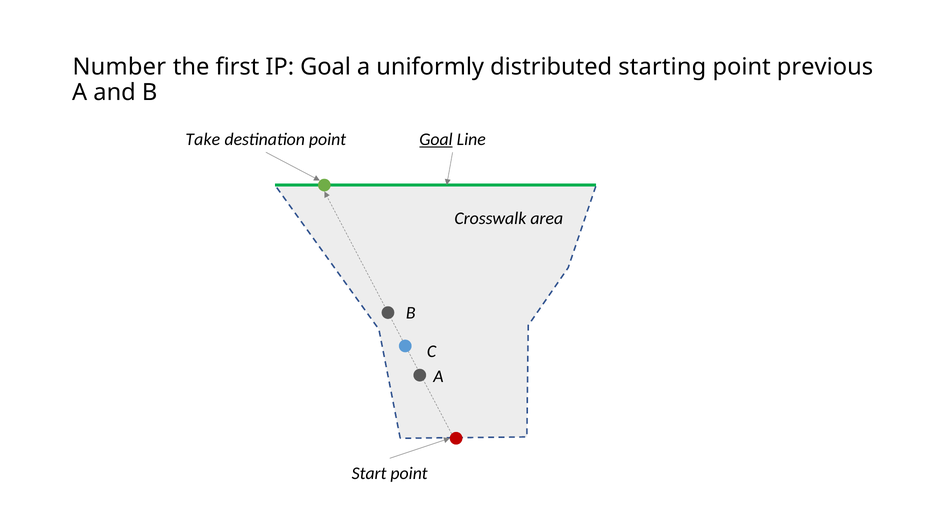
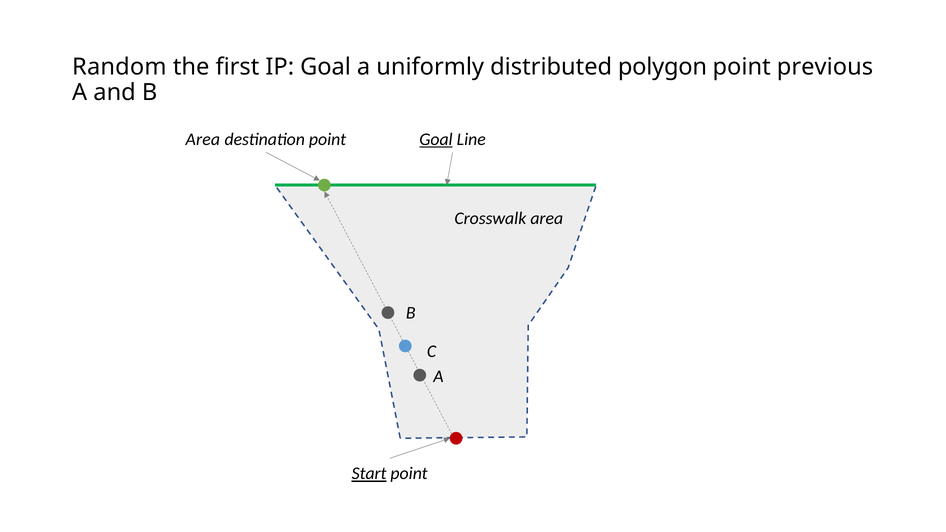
Number: Number -> Random (119, 67)
starting: starting -> polygon (662, 67)
Take: Take -> Area (203, 139)
Start underline: none -> present (369, 474)
